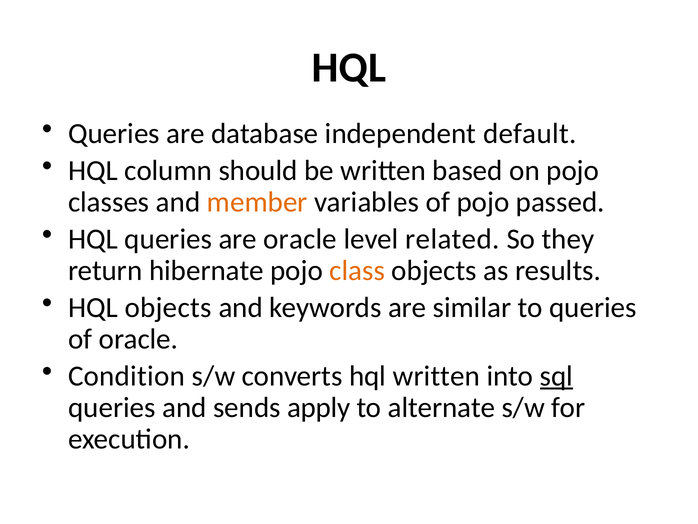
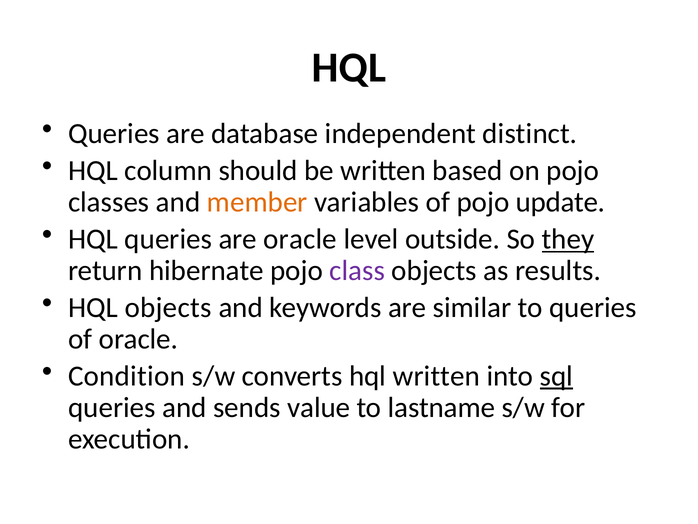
default: default -> distinct (530, 133)
passed: passed -> update (560, 202)
related: related -> outside (453, 239)
they underline: none -> present (568, 239)
class colour: orange -> purple (357, 270)
apply: apply -> value (319, 407)
alternate: alternate -> lastname (441, 407)
